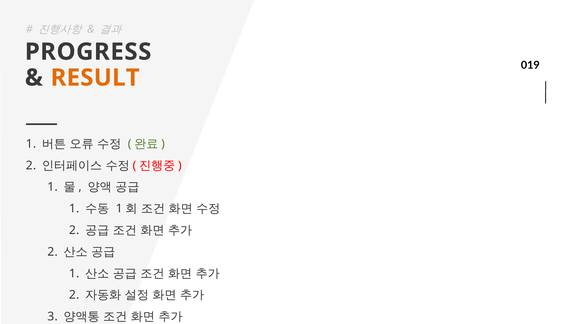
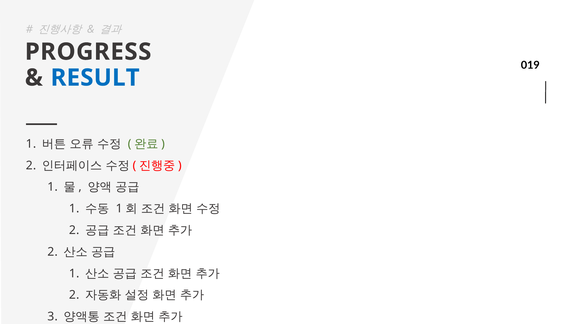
RESULT colour: orange -> blue (95, 78)
